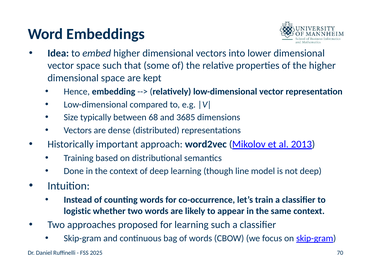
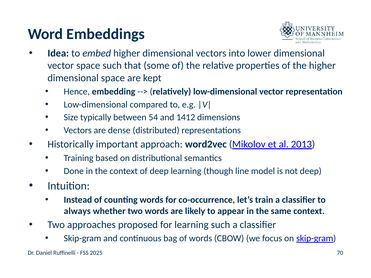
68: 68 -> 54 (153, 118)
3685: 3685 -> 1412 (186, 118)
logistic: logistic -> always (77, 211)
